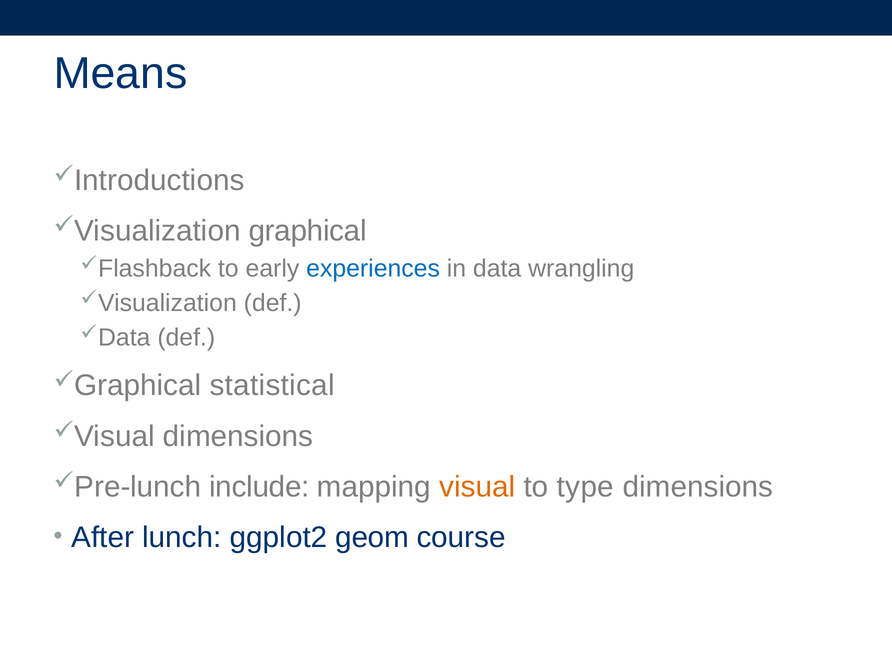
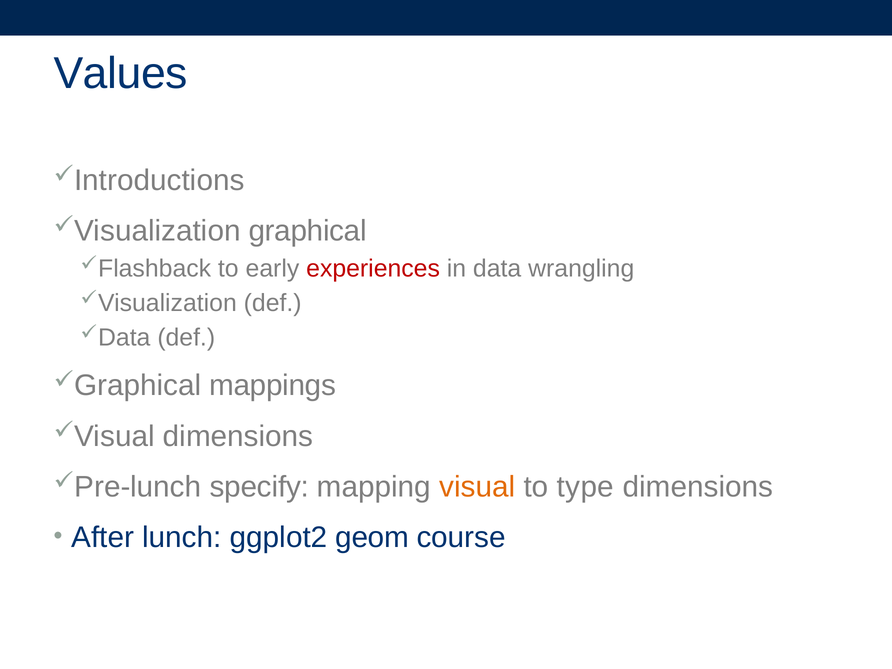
Means: Means -> Values (121, 74)
experiences colour: blue -> red (373, 268)
statistical: statistical -> mappings (273, 386)
include: include -> specify (259, 487)
